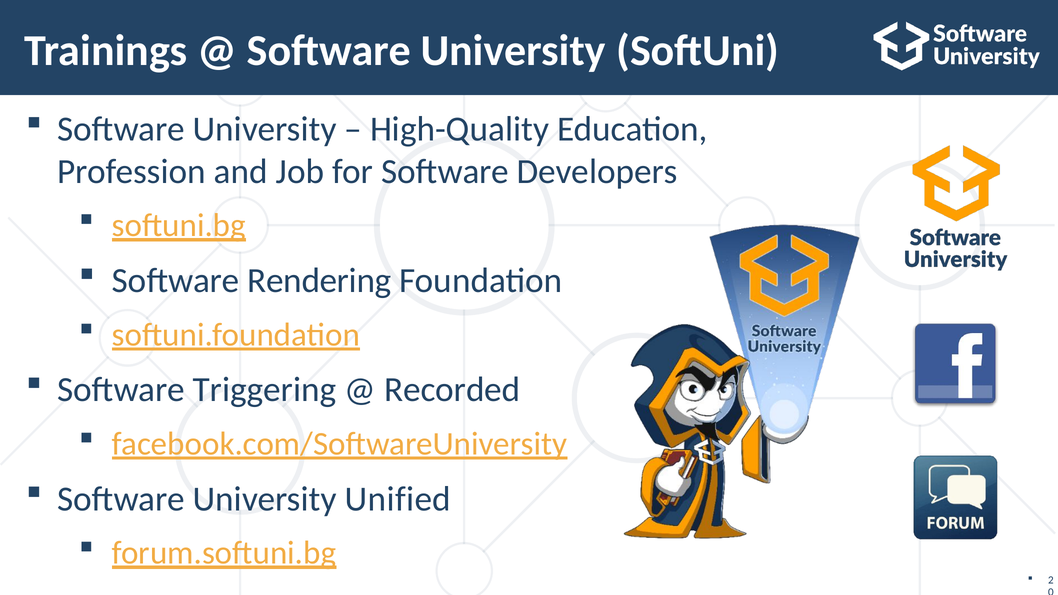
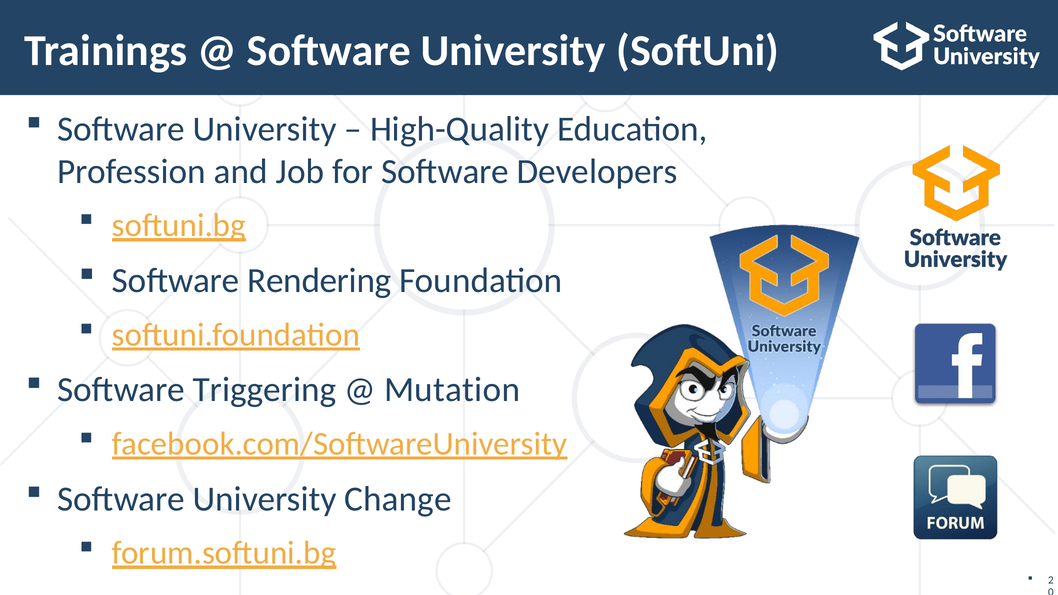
Recorded: Recorded -> Mutation (452, 390)
Unified: Unified -> Change (398, 499)
